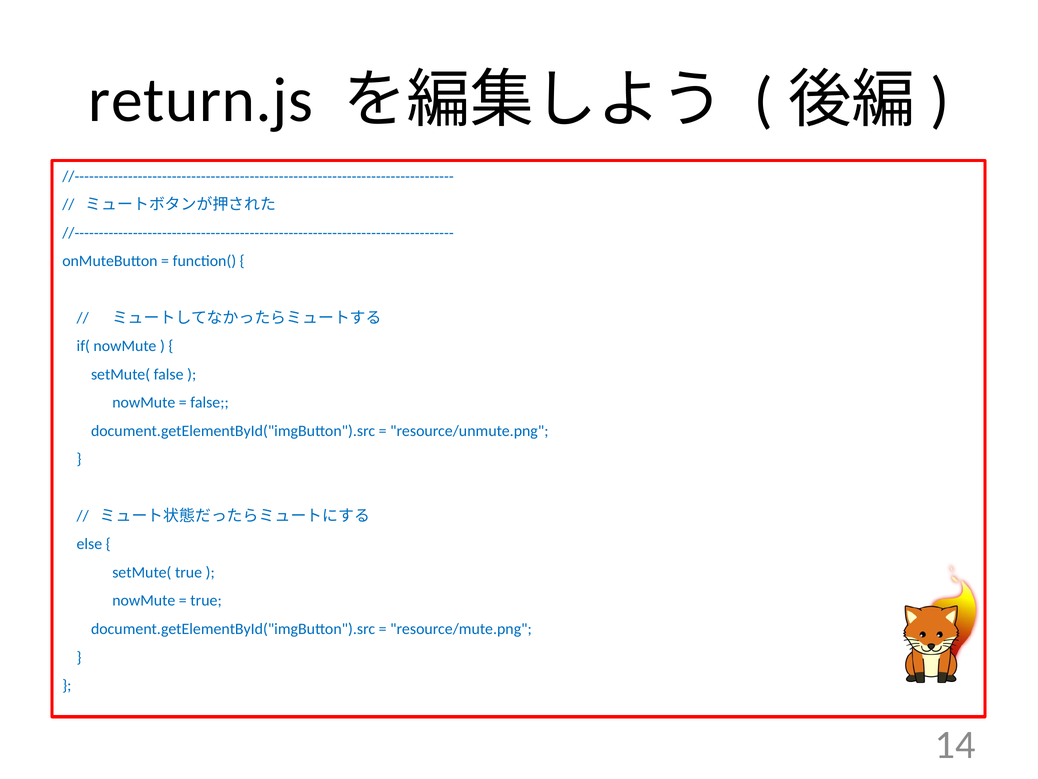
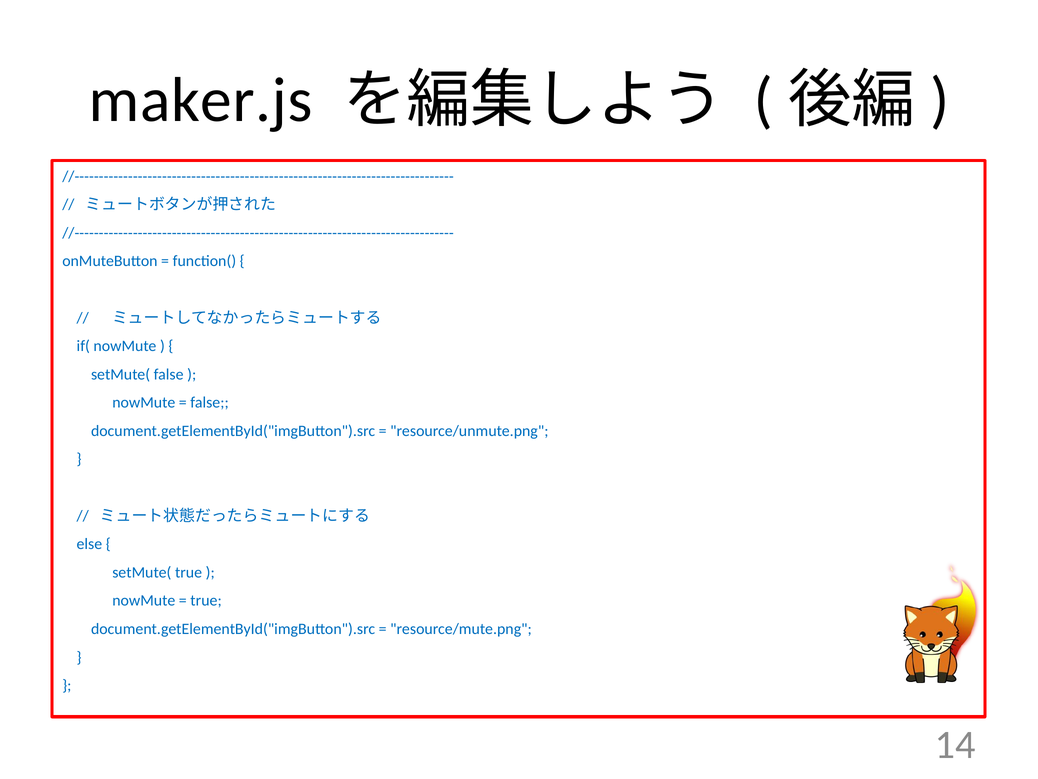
return.js: return.js -> maker.js (201, 100)
